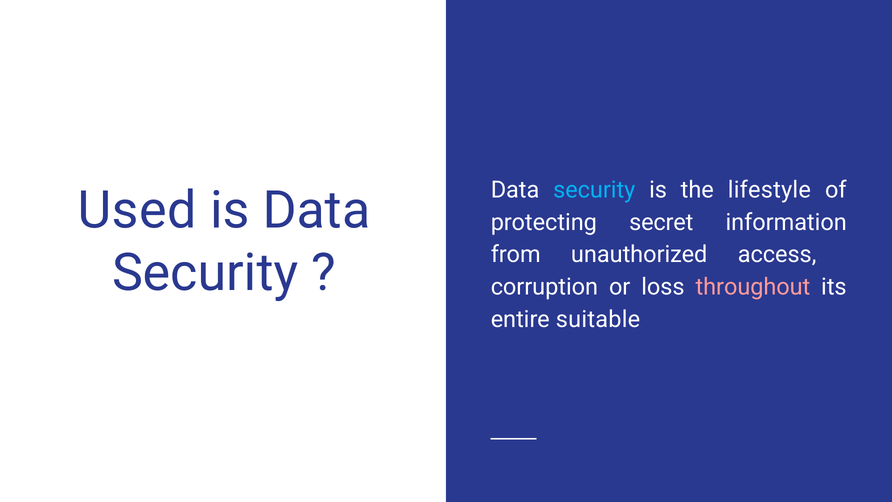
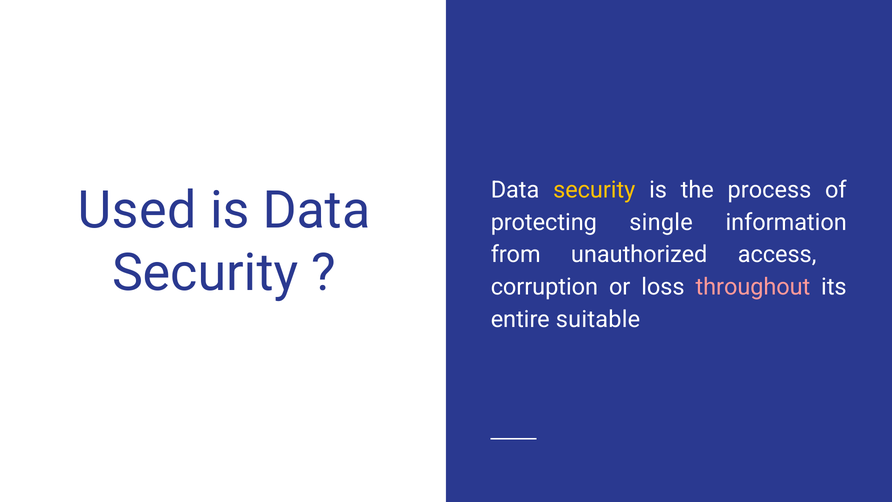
security colour: light blue -> yellow (594, 190)
lifestyle: lifestyle -> process (769, 190)
secret: secret -> single (661, 222)
